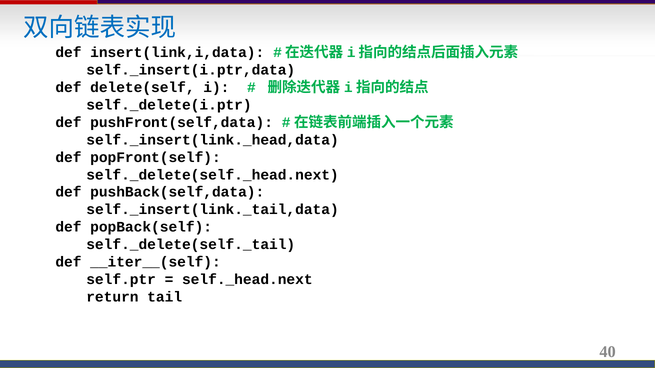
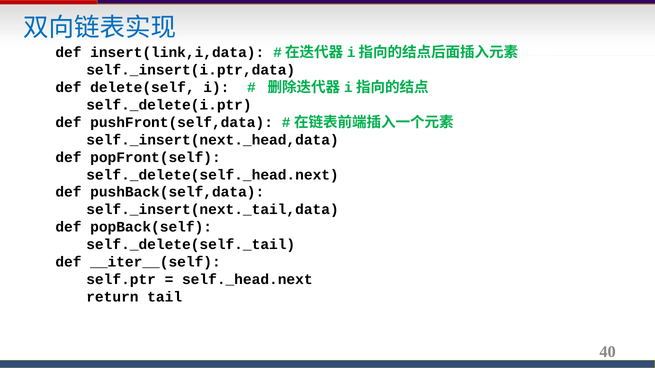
self._insert(link._head,data: self._insert(link._head,data -> self._insert(next._head,data (213, 140)
self._insert(link._tail,data: self._insert(link._tail,data -> self._insert(next._tail,data (213, 210)
